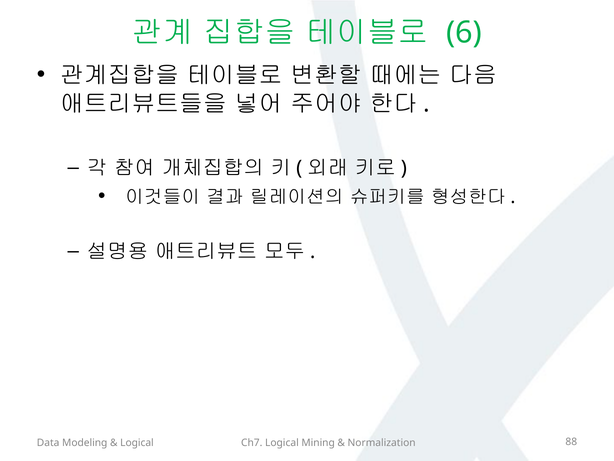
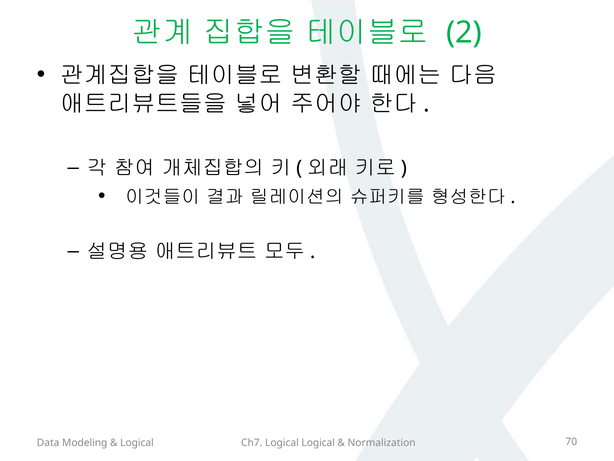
6: 6 -> 2 (464, 33)
Logical Mining: Mining -> Logical (318, 442)
88: 88 -> 70 (571, 441)
